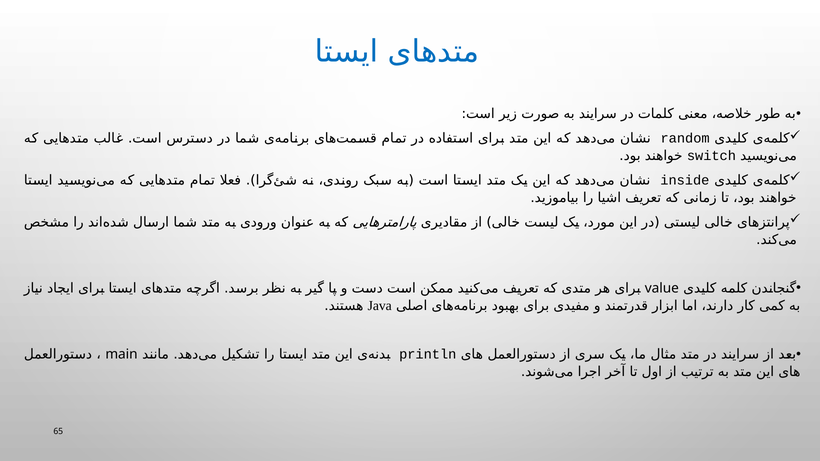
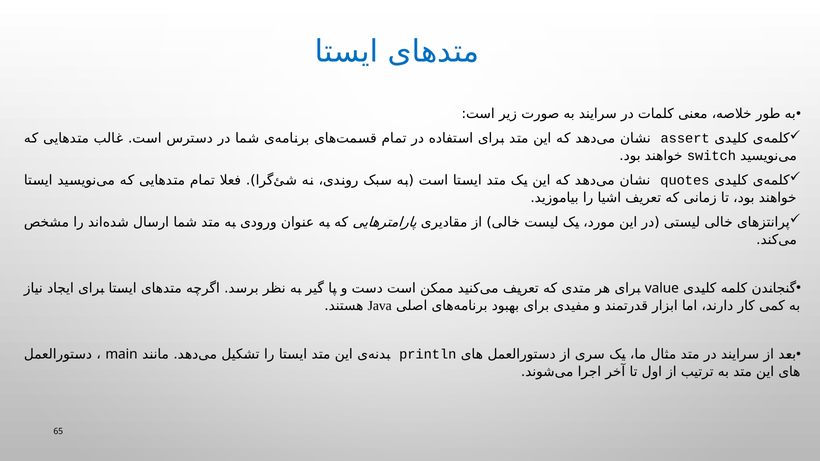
random: random -> assert (685, 138)
inside: inside -> quotes (685, 180)
